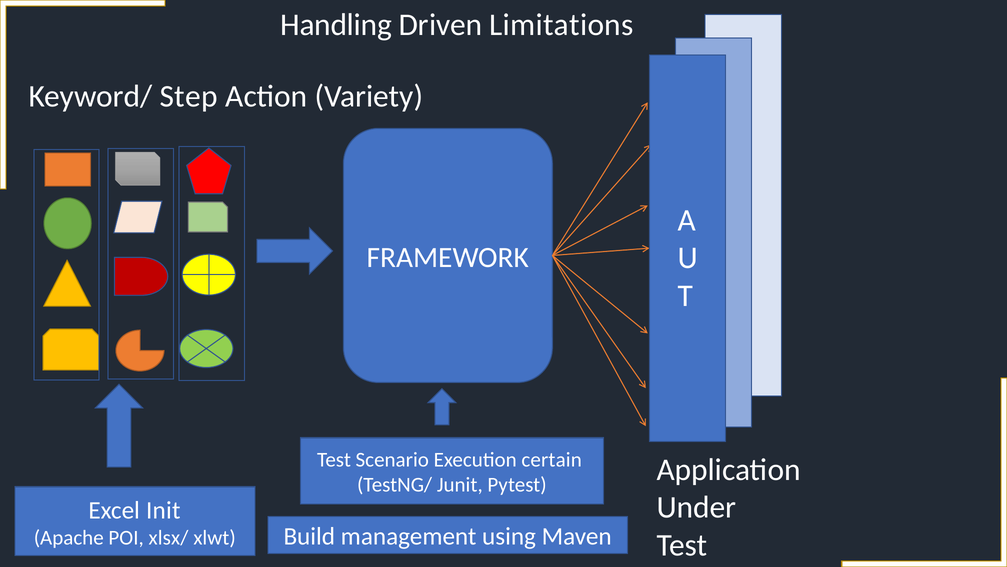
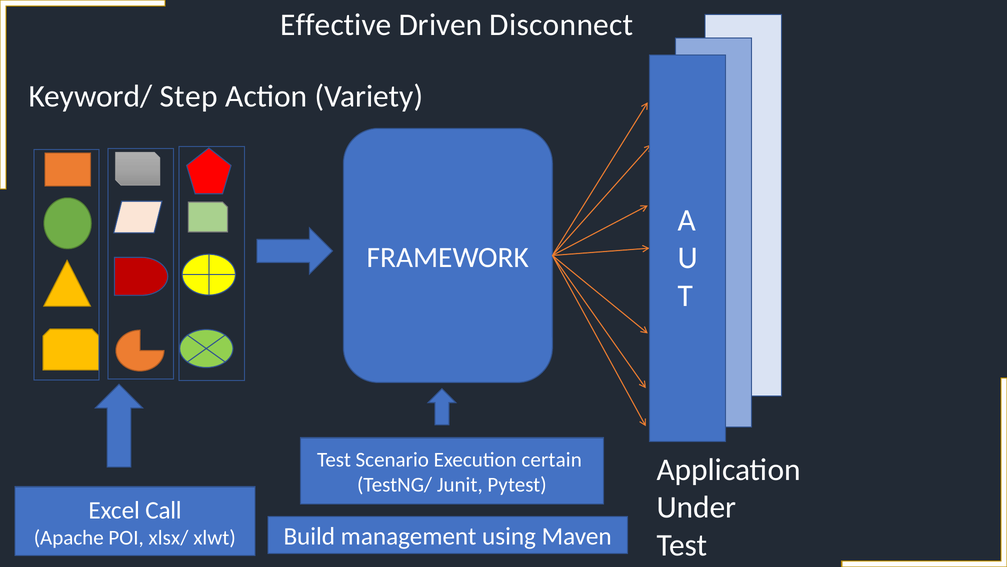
Handling: Handling -> Effective (336, 25)
Limitations: Limitations -> Disconnect (561, 25)
Init: Init -> Call (164, 510)
